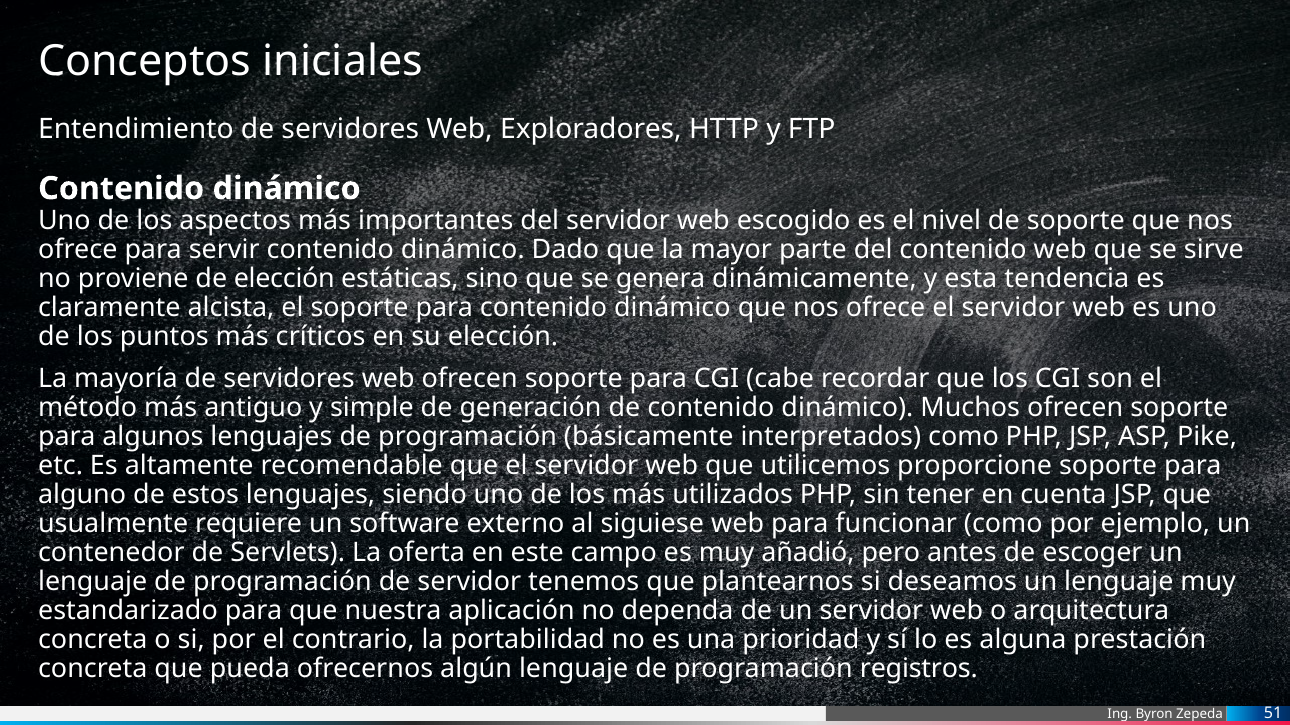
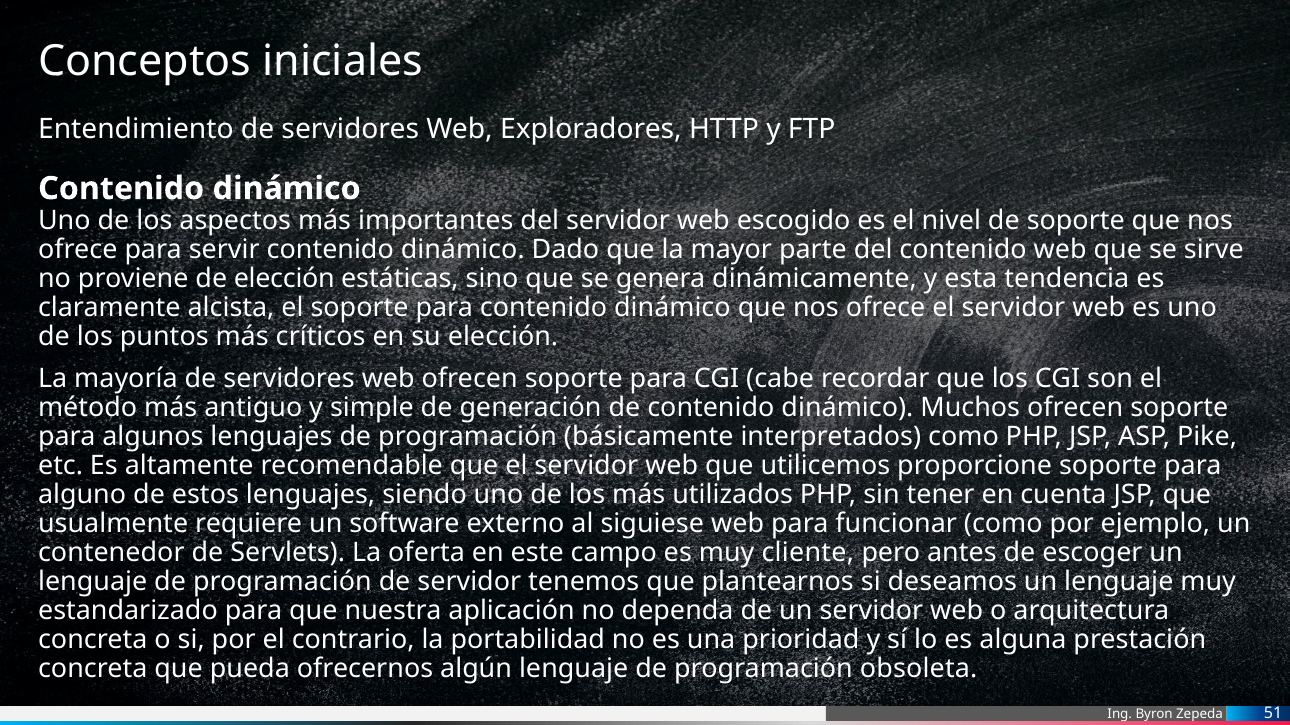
añadió: añadió -> cliente (808, 553)
registros: registros -> obsoleta (919, 669)
